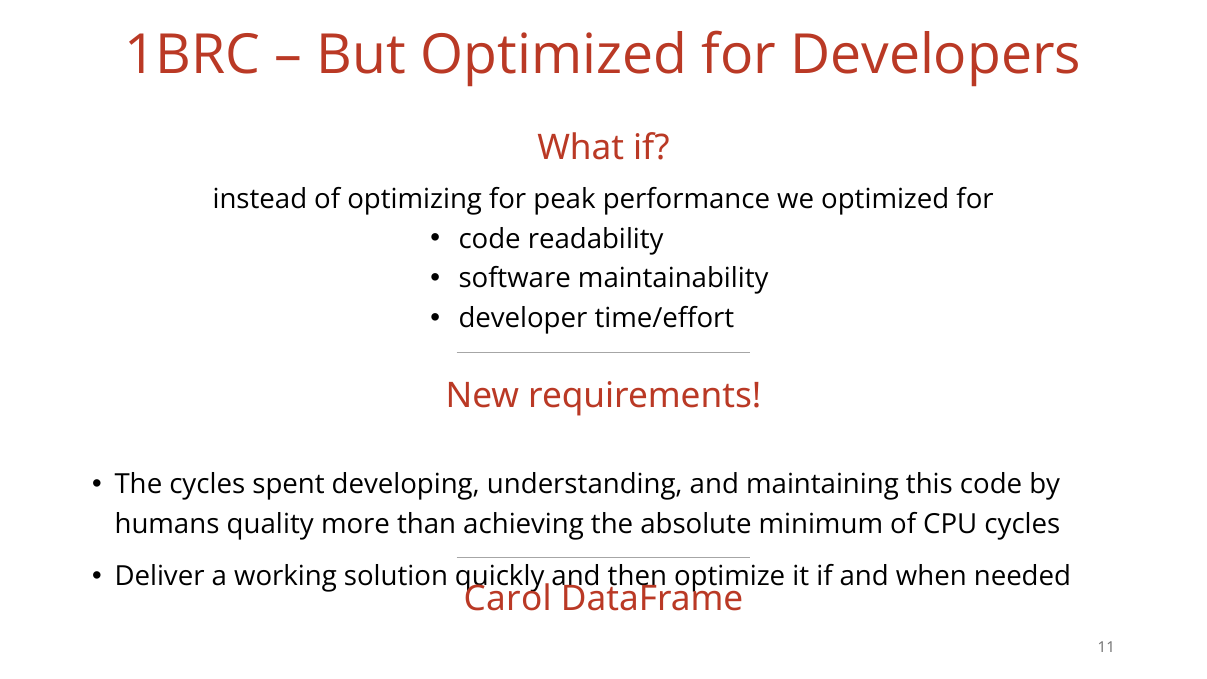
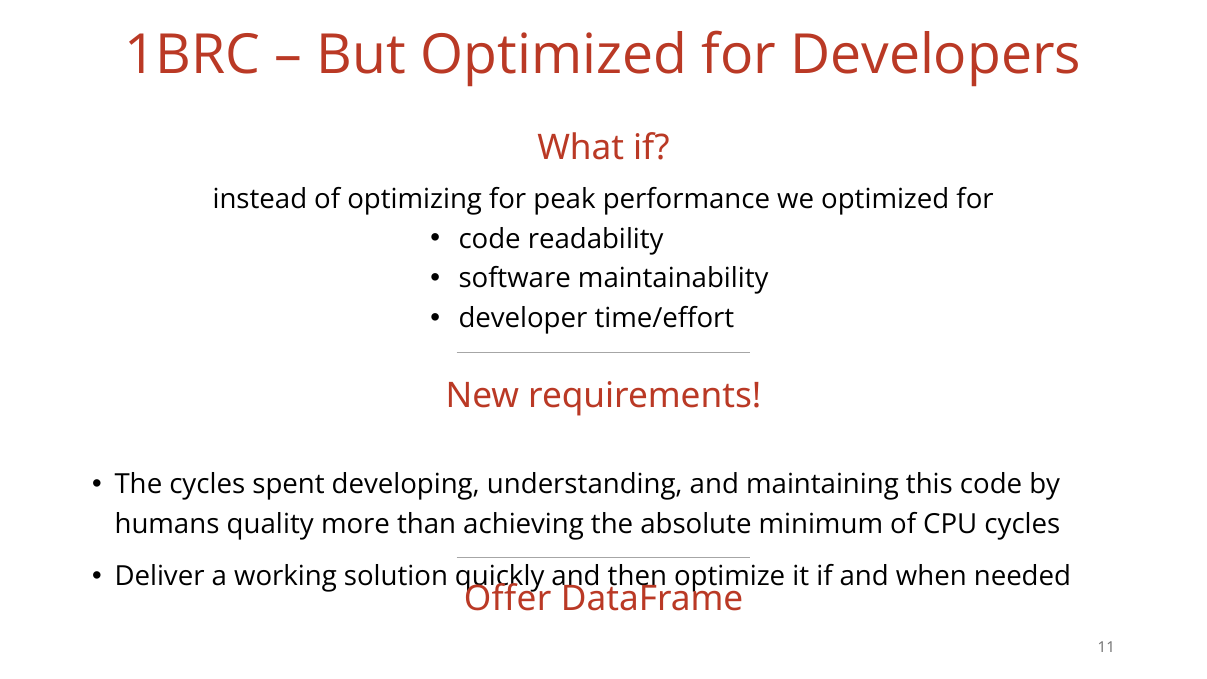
Carol: Carol -> Offer (508, 599)
